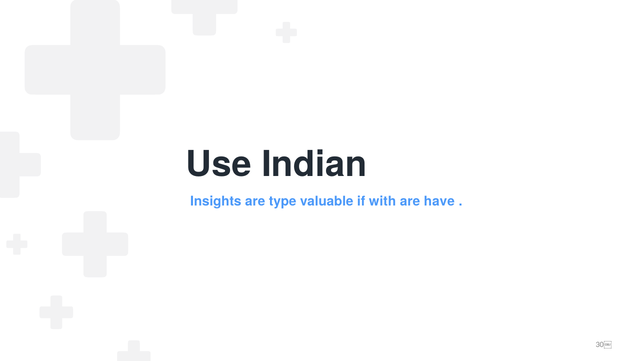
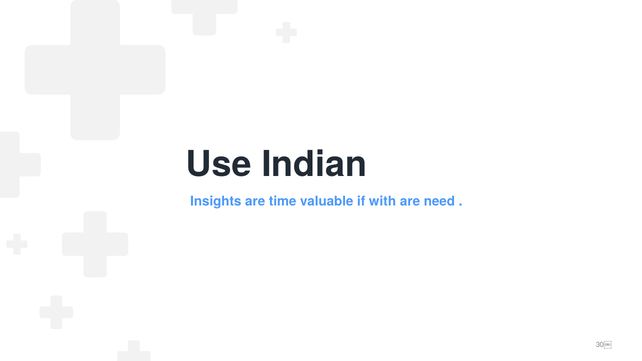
type: type -> time (283, 202)
have: have -> need (439, 202)
